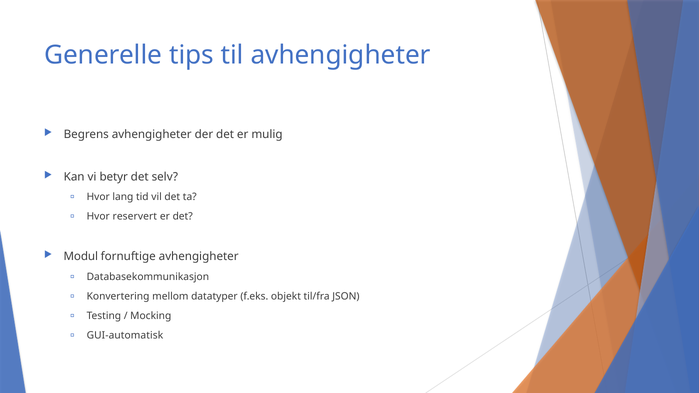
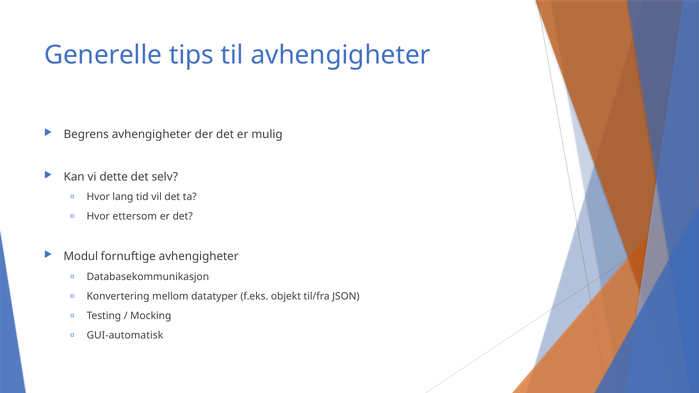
betyr: betyr -> dette (114, 177)
reservert: reservert -> ettersom (135, 217)
